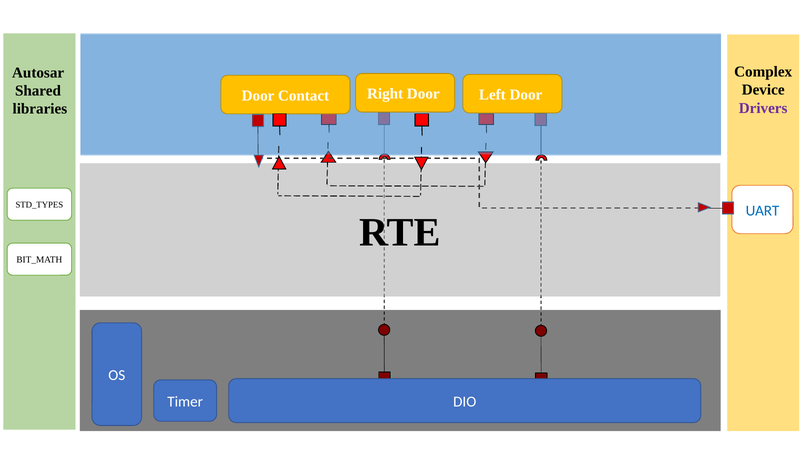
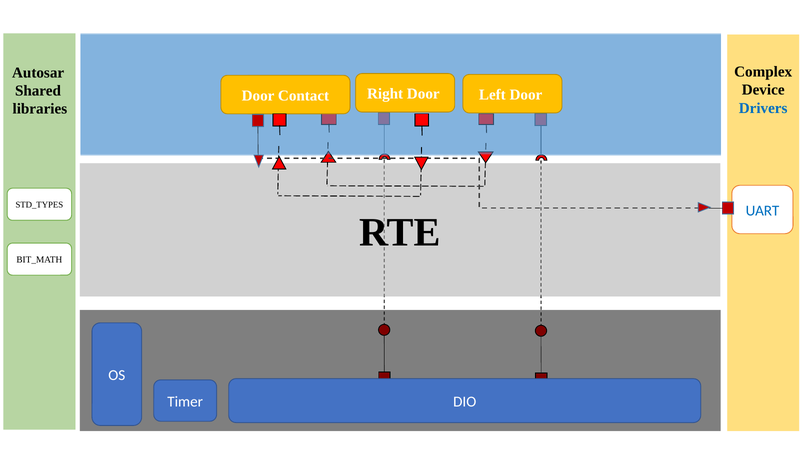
Drivers colour: purple -> blue (763, 108)
